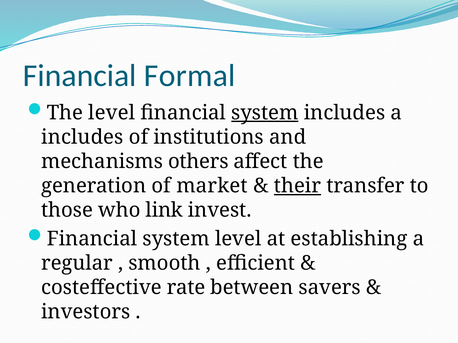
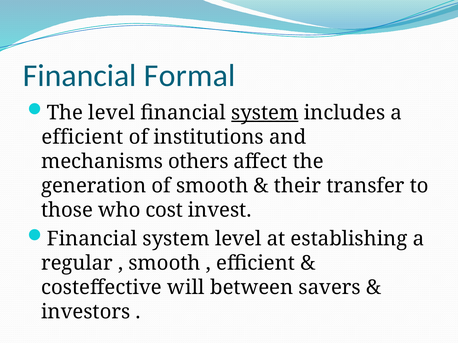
includes: includes -> efficient (82, 137)
of market: market -> smooth (212, 186)
their underline: present -> none (298, 186)
link: link -> cost (164, 211)
rate: rate -> will (186, 288)
